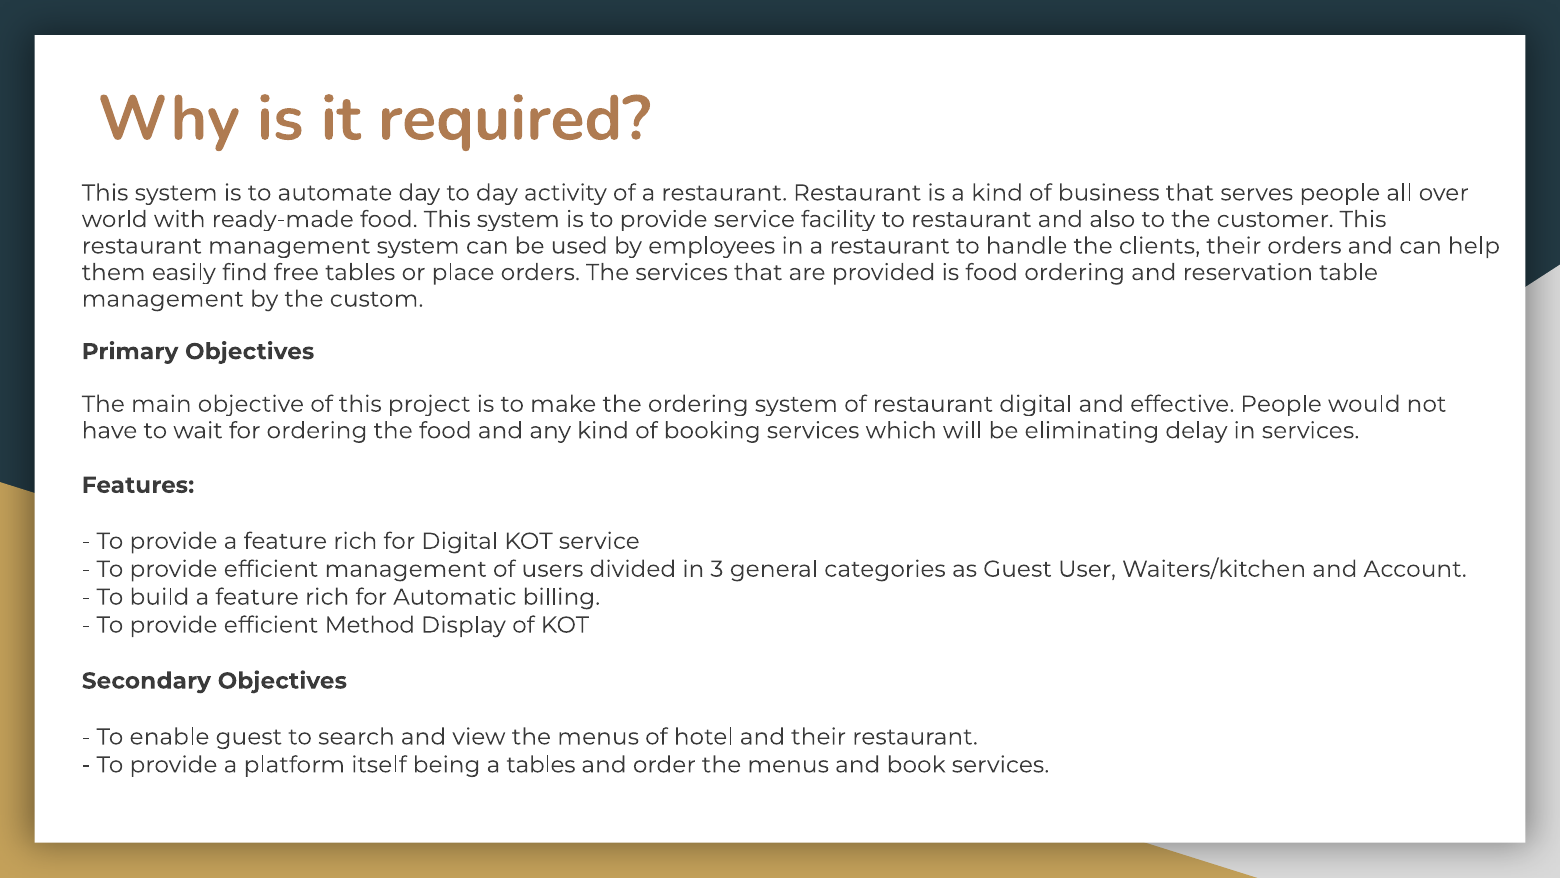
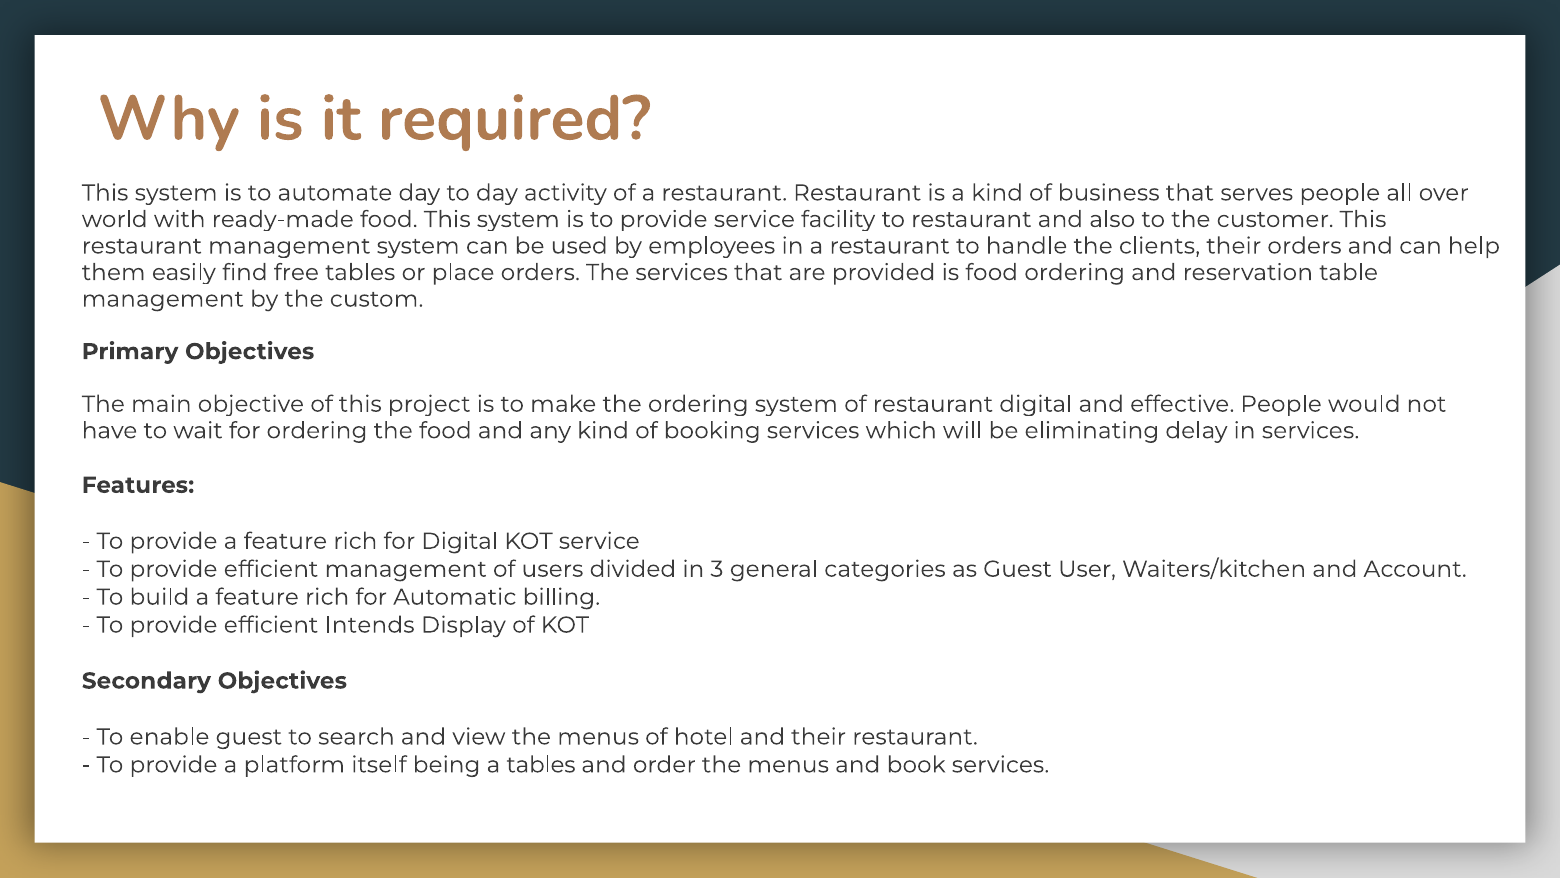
Method: Method -> Intends (370, 625)
